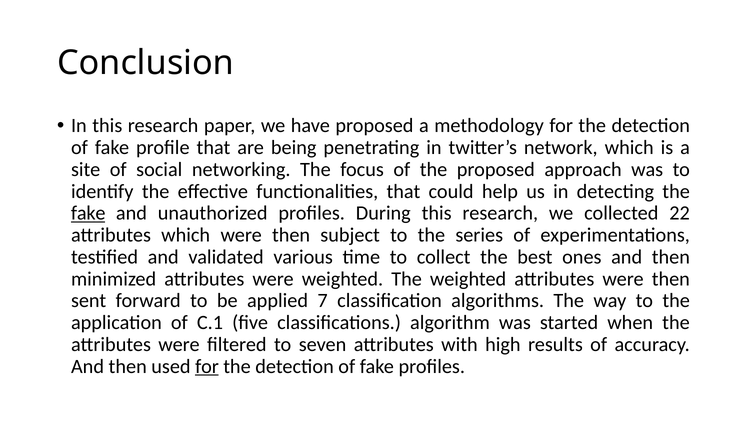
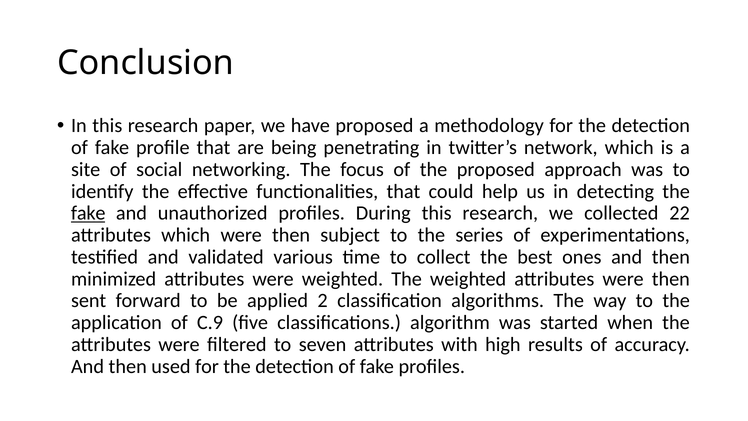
7: 7 -> 2 (323, 301)
C.1: C.1 -> C.9 (210, 322)
for underline: present -> none (207, 366)
